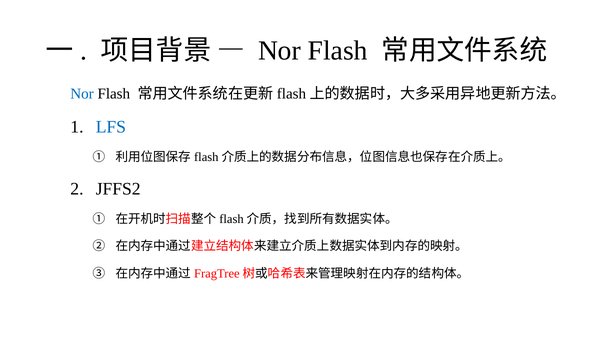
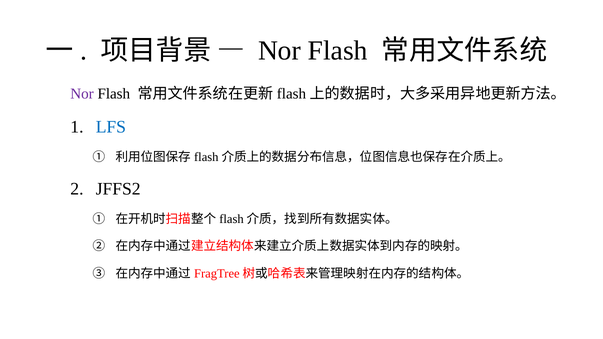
Nor colour: blue -> purple (82, 94)
